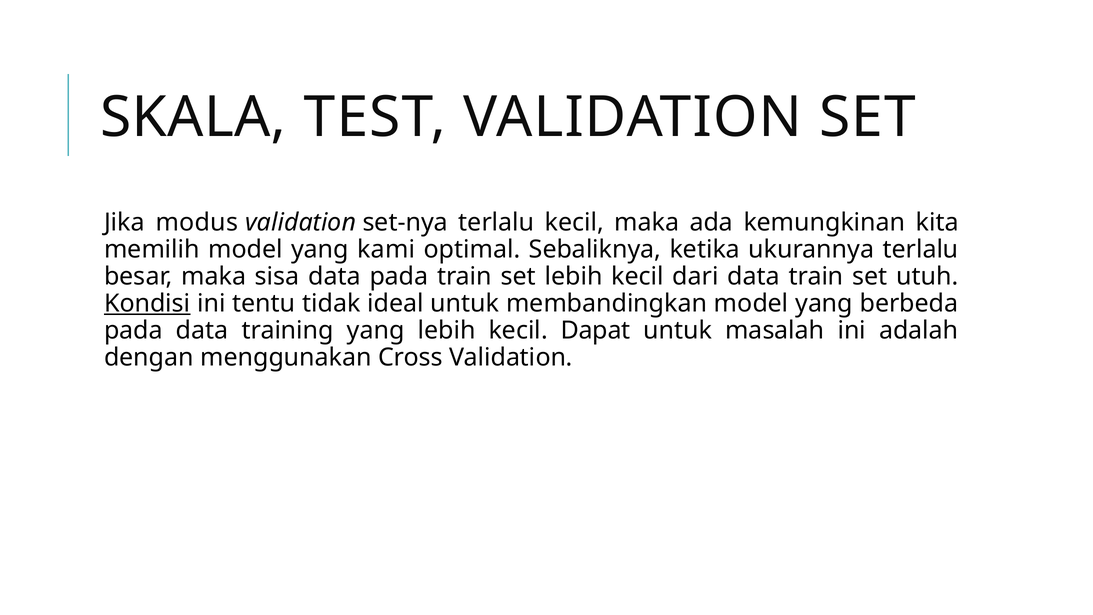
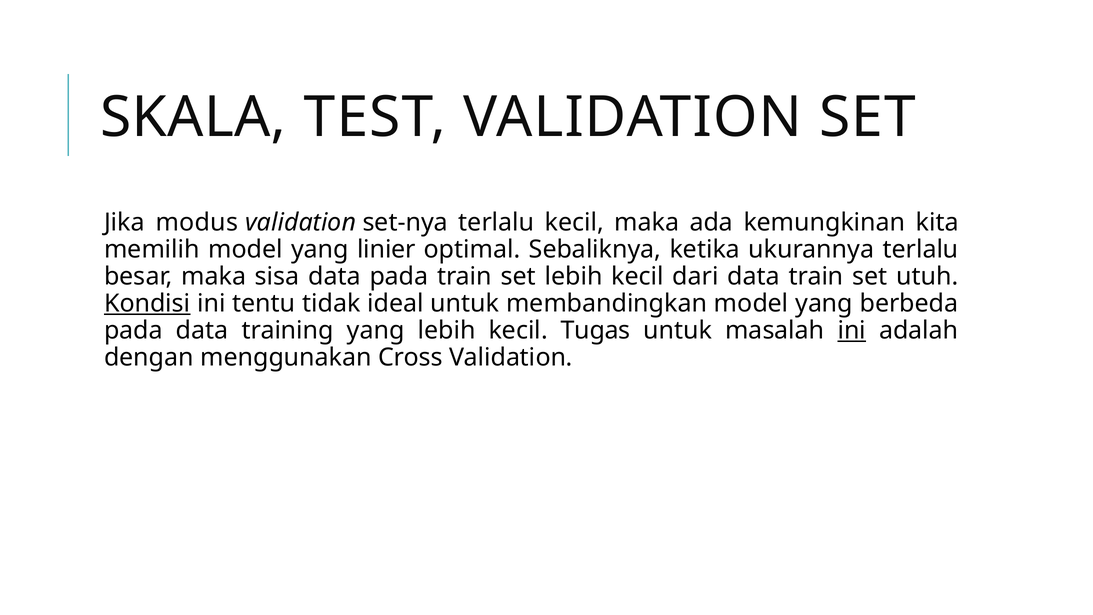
kami: kami -> linier (386, 249)
Dapat: Dapat -> Tugas (596, 331)
ini underline: none -> present (852, 331)
